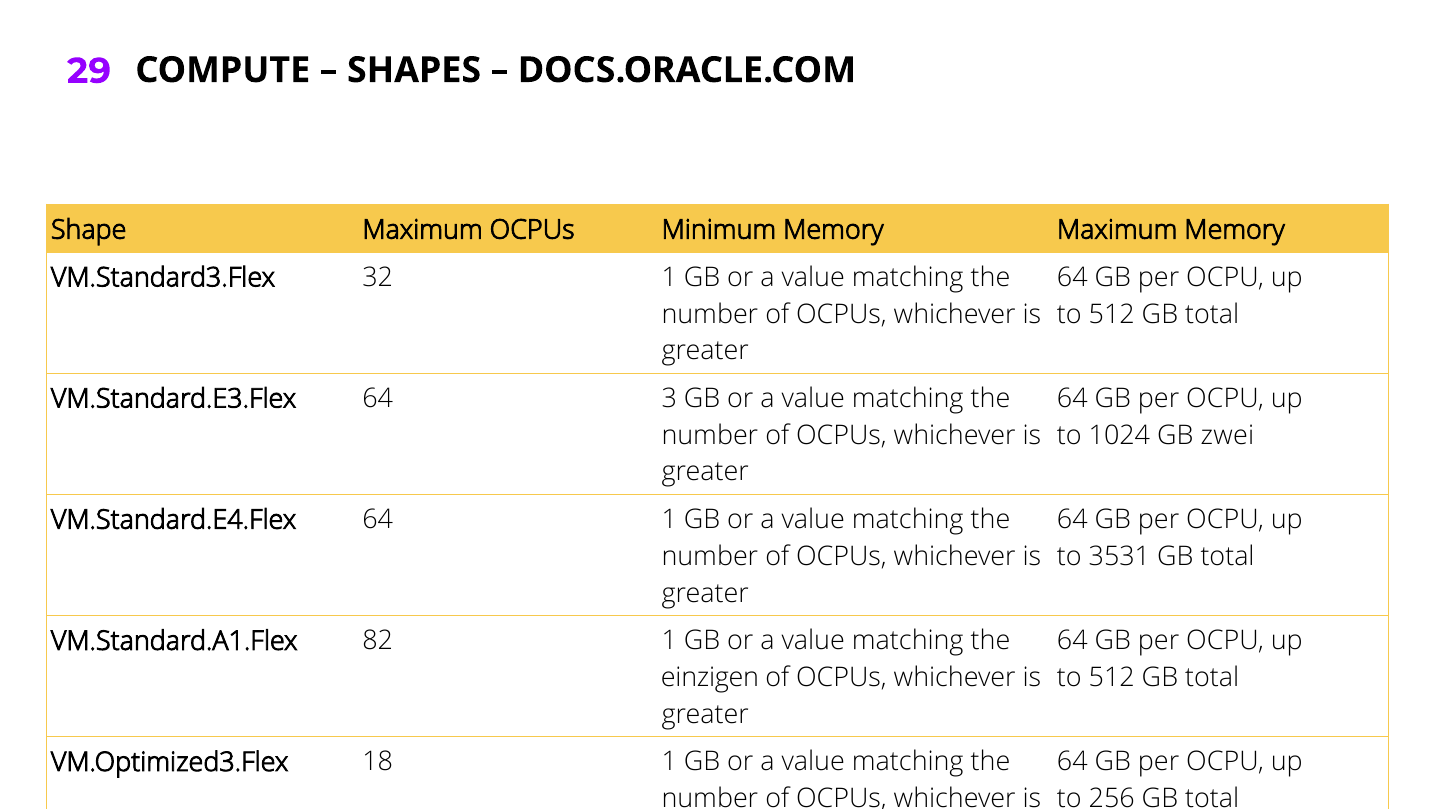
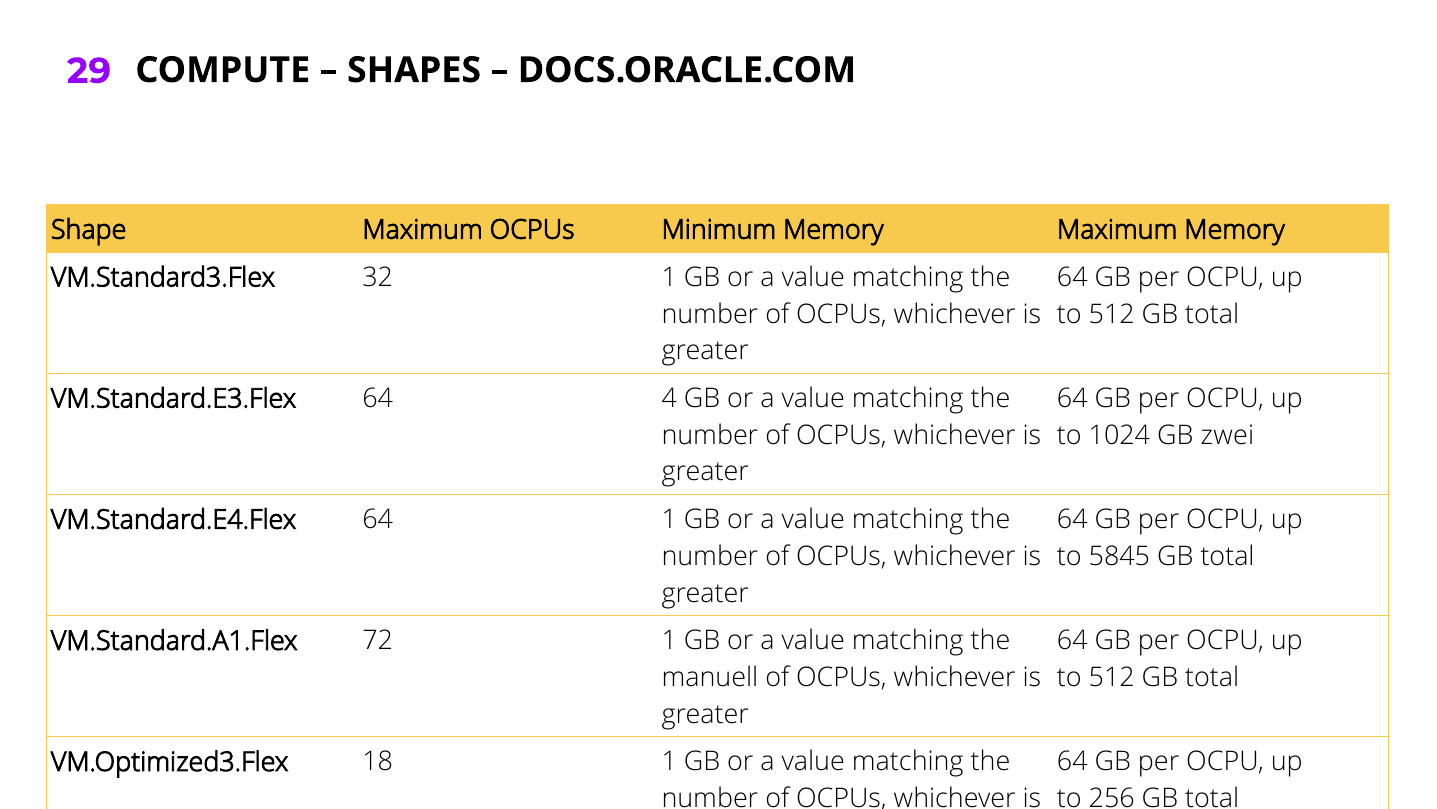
3: 3 -> 4 (669, 398)
3531: 3531 -> 5845 (1119, 556)
82: 82 -> 72 (378, 640)
einzigen: einzigen -> manuell (710, 677)
